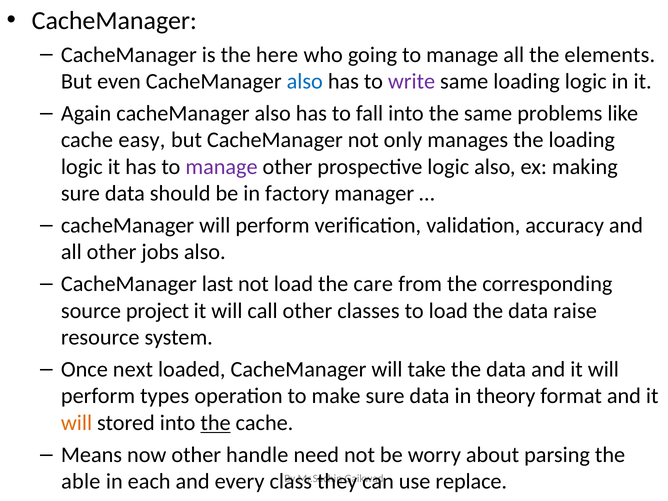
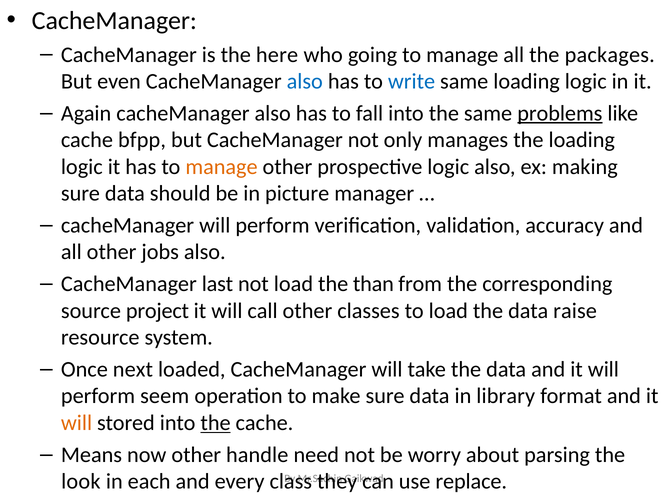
elements: elements -> packages (610, 55)
write colour: purple -> blue (412, 81)
problems underline: none -> present (560, 113)
easy: easy -> bfpp (142, 140)
manage colour: purple -> orange (221, 167)
factory: factory -> picture (297, 193)
care: care -> than (373, 284)
types: types -> seem (165, 396)
theory: theory -> library (506, 396)
able: able -> look (81, 481)
